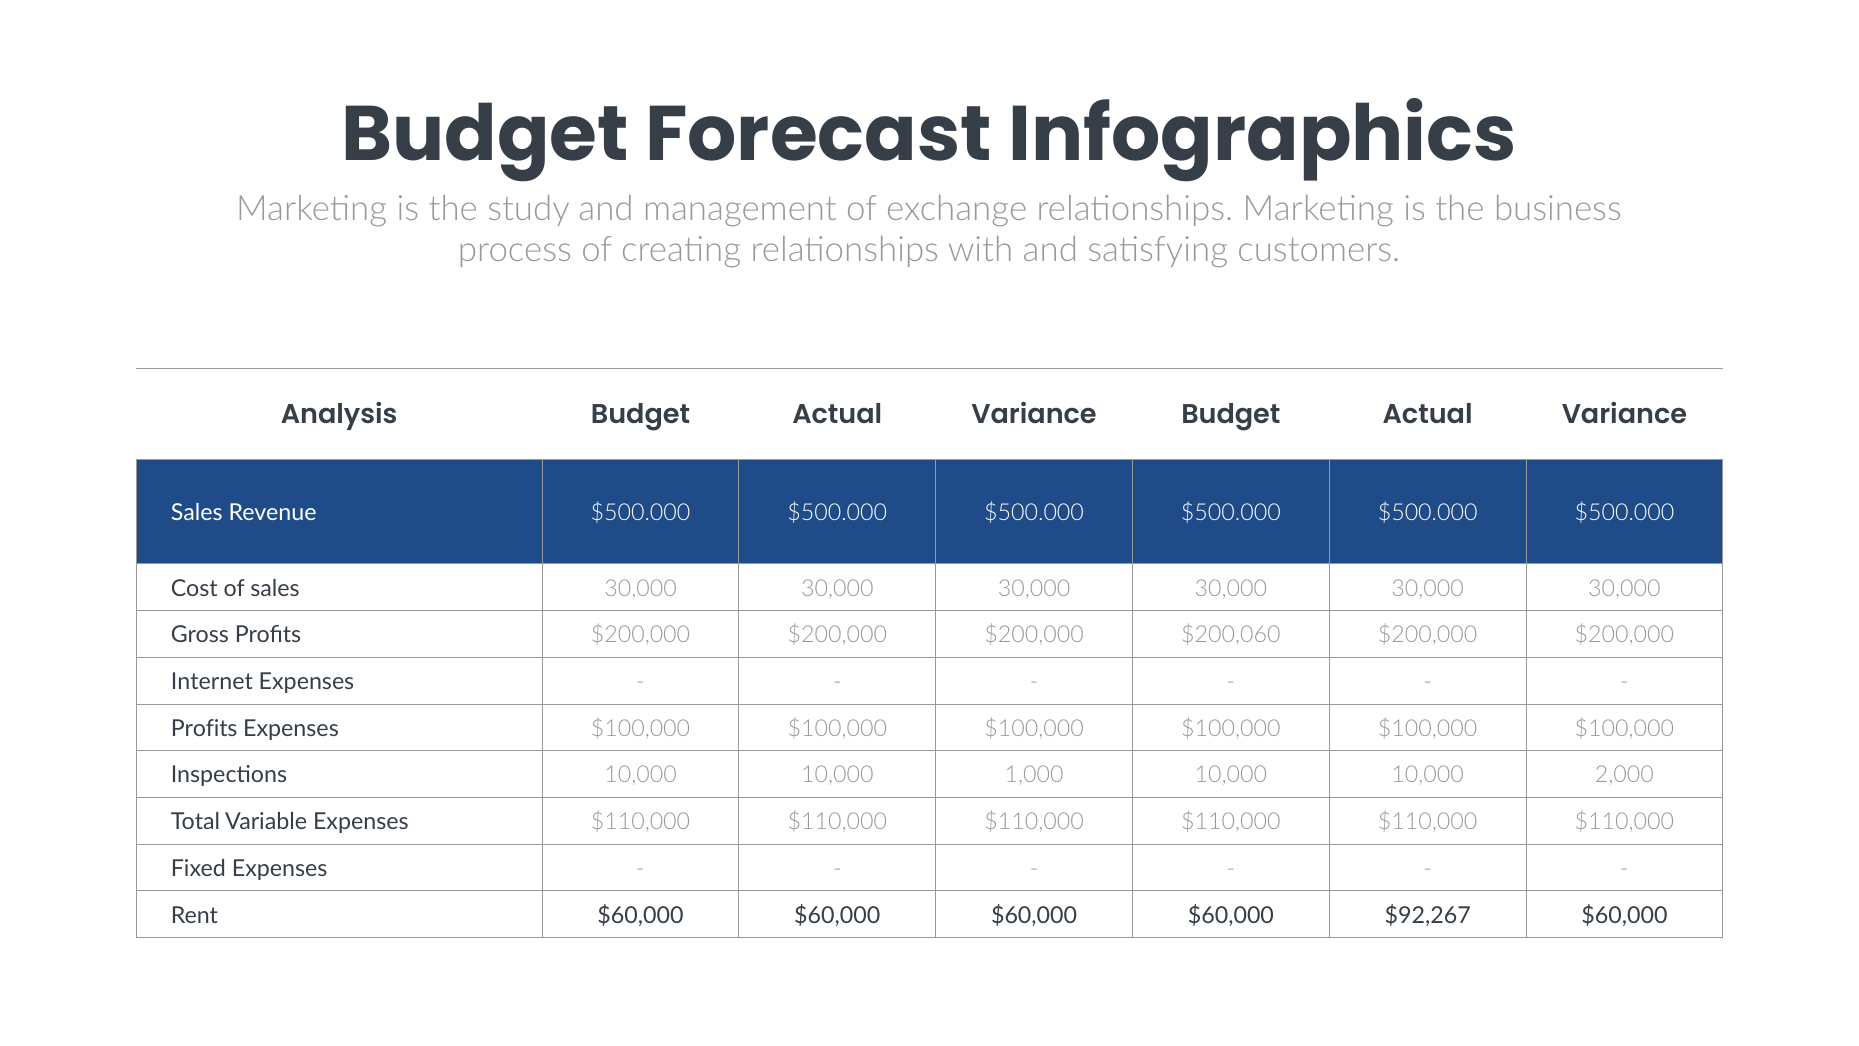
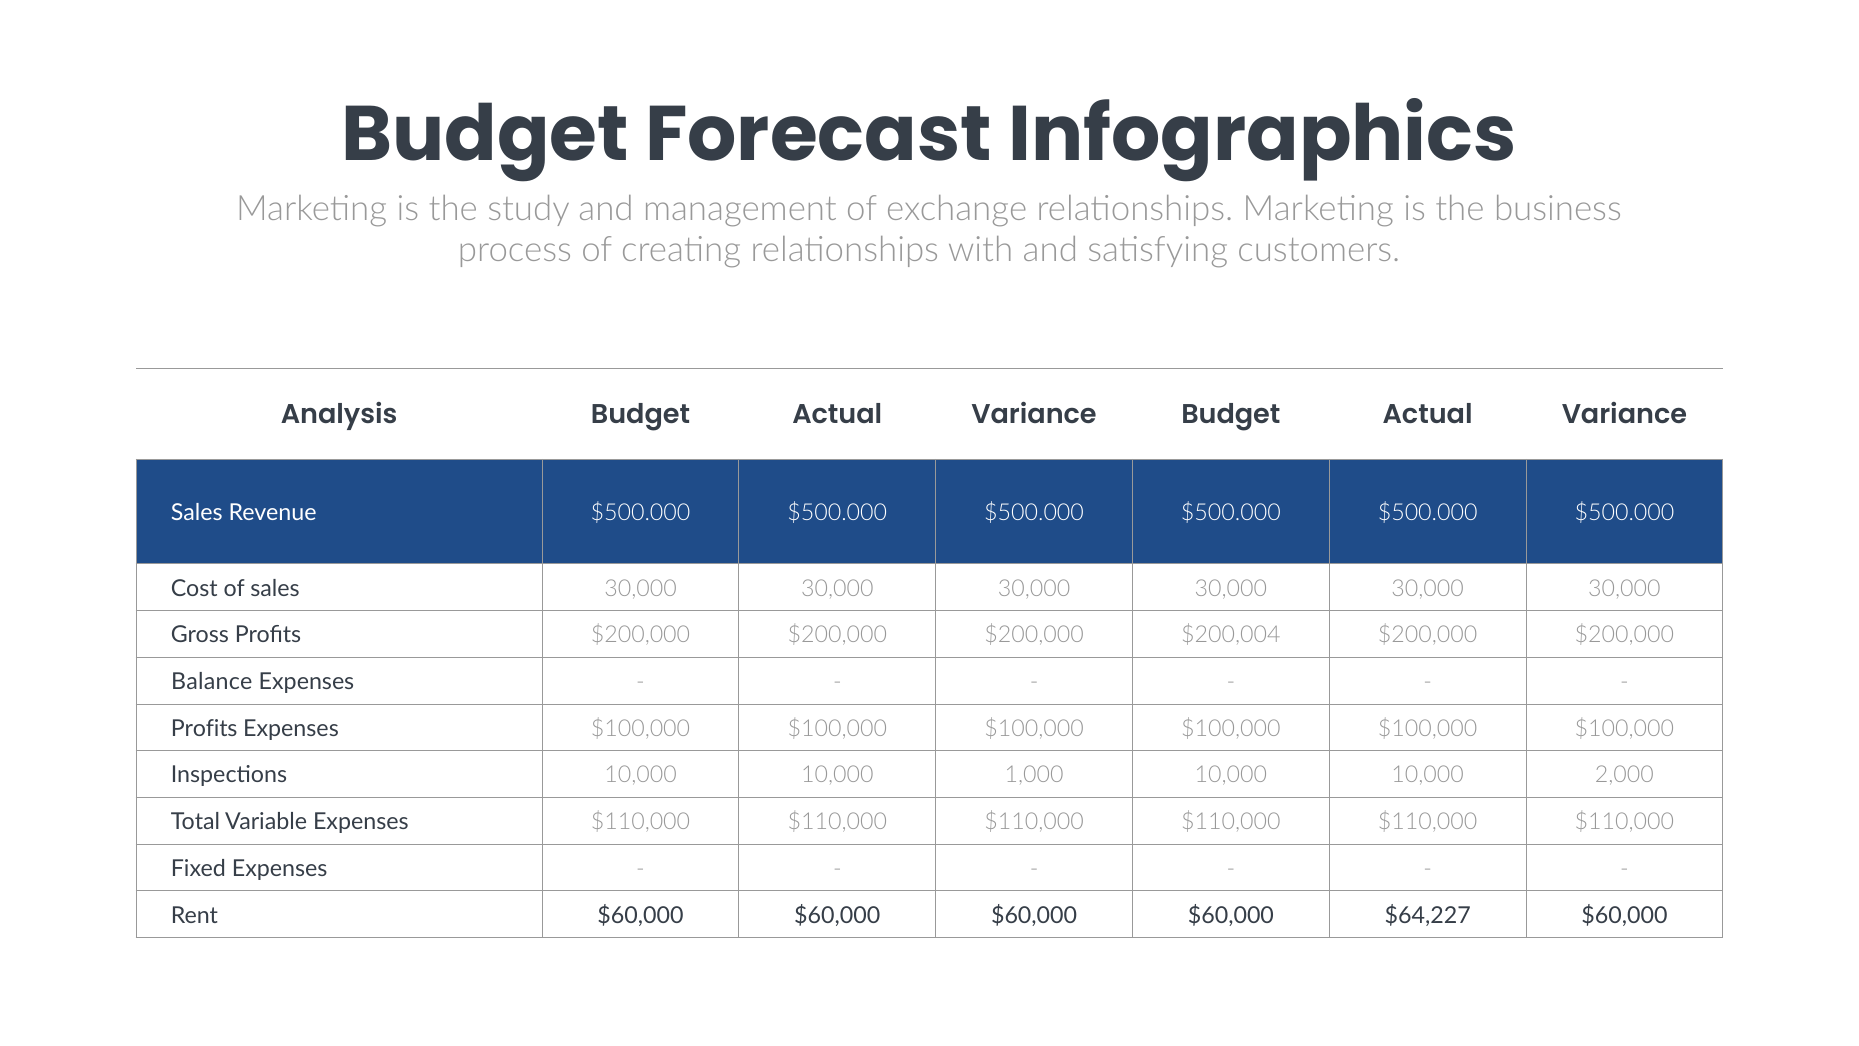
$200,060: $200,060 -> $200,004 (1231, 635)
Internet: Internet -> Balance (212, 682)
$92,267: $92,267 -> $64,227 (1428, 915)
